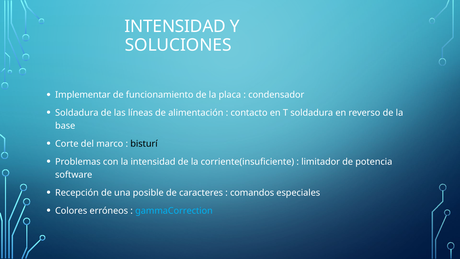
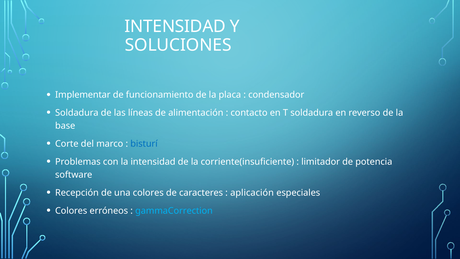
bisturí colour: black -> blue (144, 144)
una posible: posible -> colores (148, 193)
comandos: comandos -> aplicación (252, 193)
